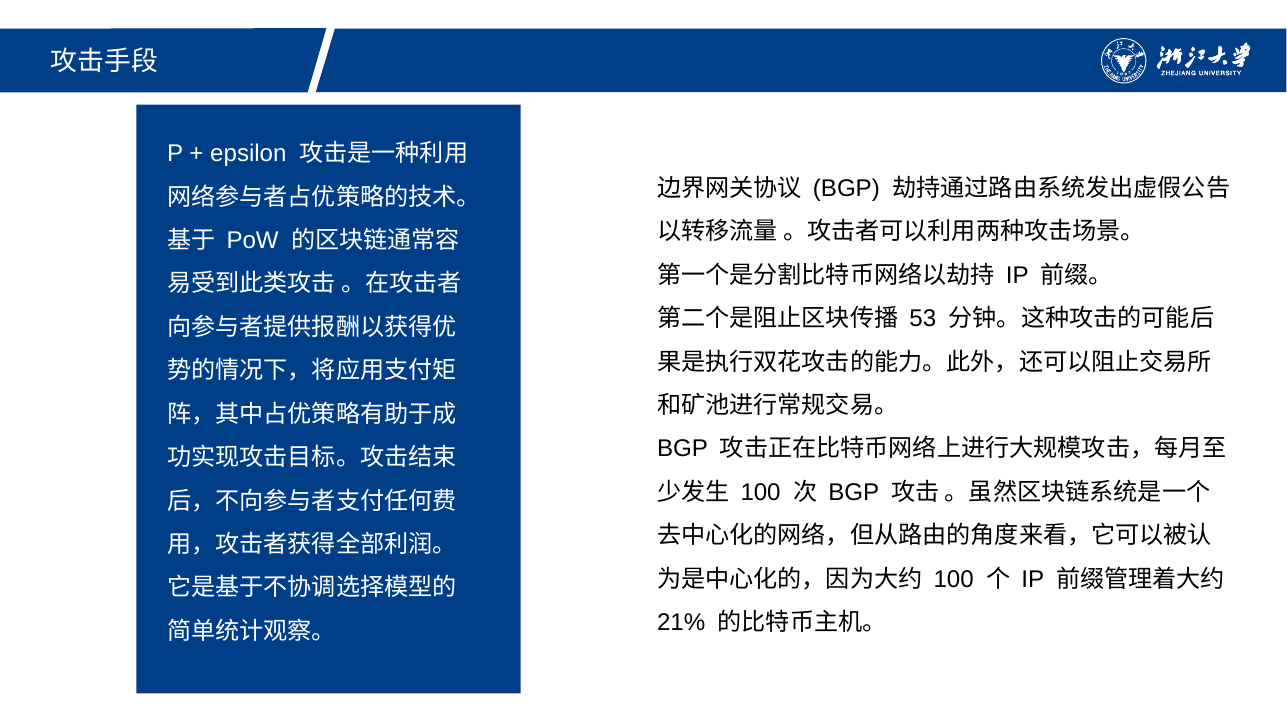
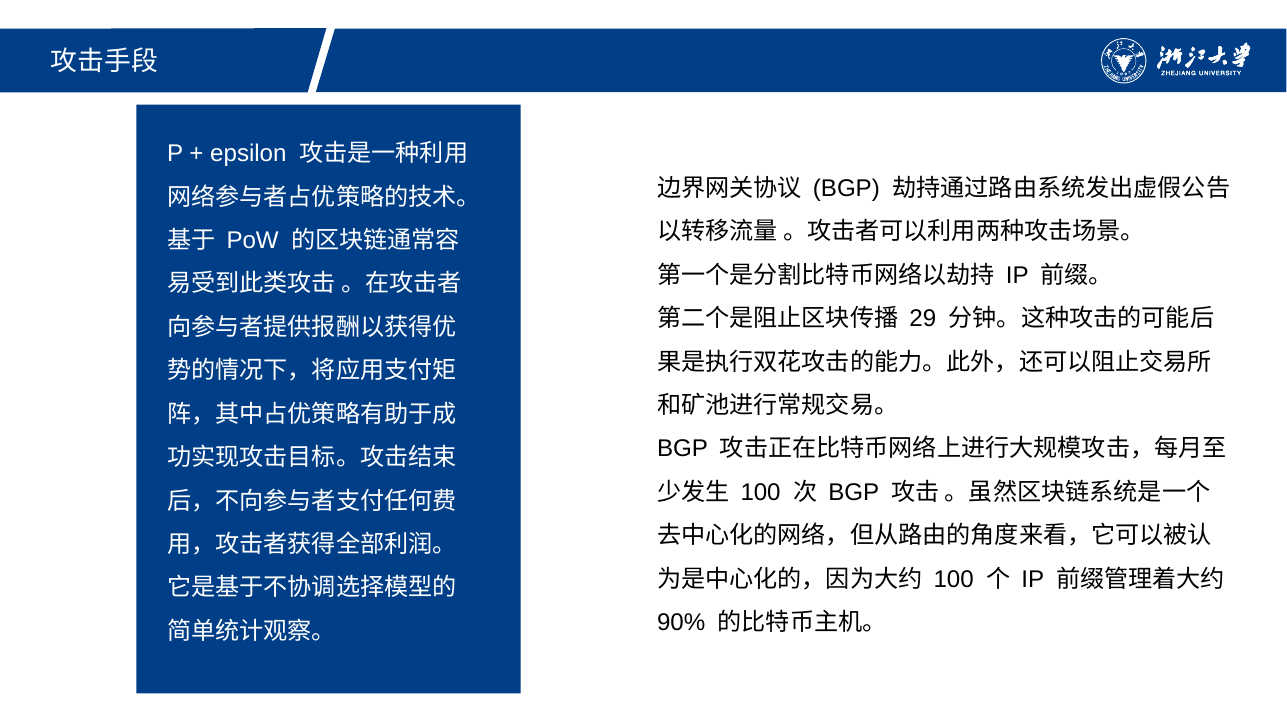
53: 53 -> 29 (923, 319)
21%: 21% -> 90% (681, 623)
